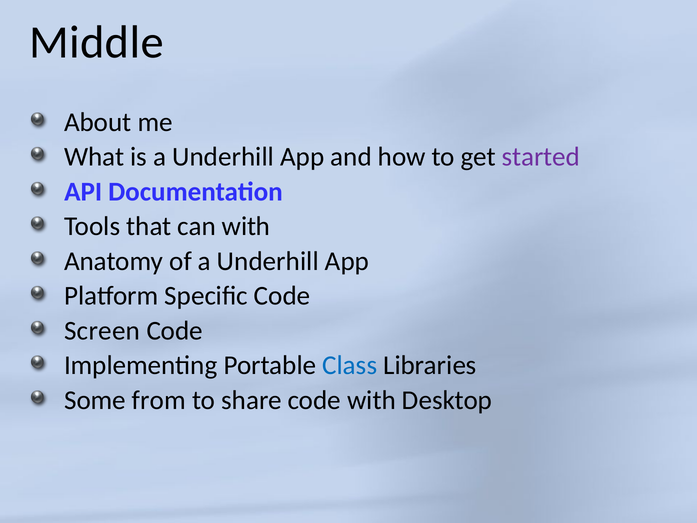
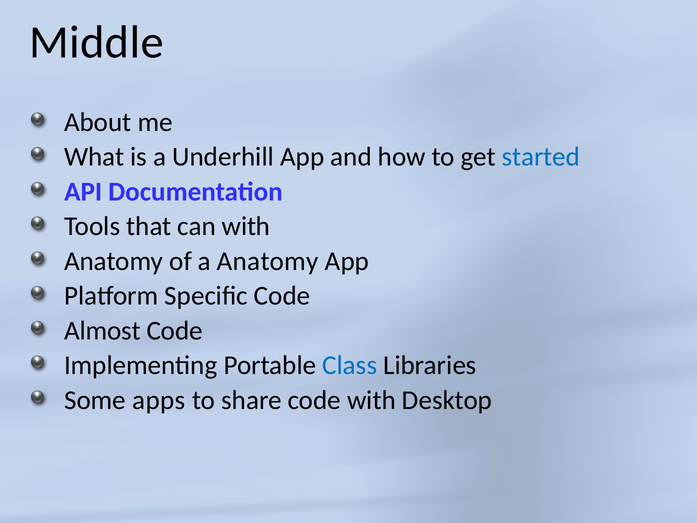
started colour: purple -> blue (541, 157)
of a Underhill: Underhill -> Anatomy (268, 261)
Screen: Screen -> Almost (102, 330)
from: from -> apps (159, 400)
